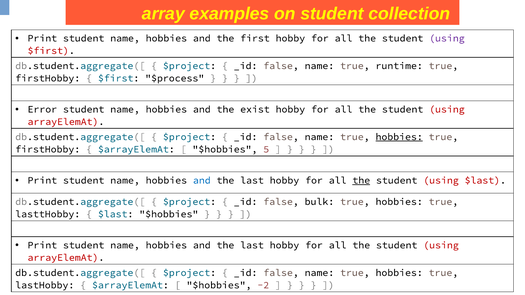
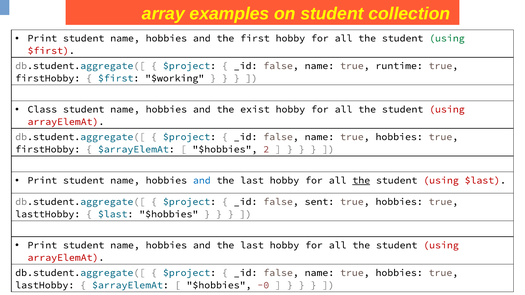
using colour: purple -> green (447, 38)
$process: $process -> $working (175, 78)
Error: Error -> Class (42, 109)
hobbies underline: present -> none (399, 137)
5: 5 -> 2 (266, 149)
bulk: bulk -> sent (319, 202)
-2: -2 -> -0 (263, 285)
